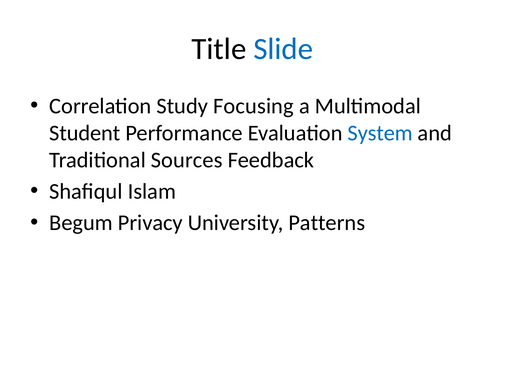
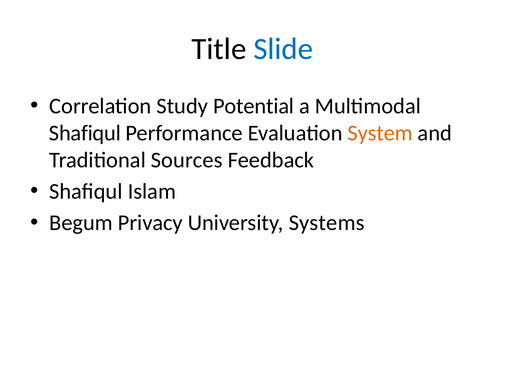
Focusing: Focusing -> Potential (254, 106)
Student: Student -> Shafiqul (85, 133)
System colour: blue -> orange (380, 133)
Patterns: Patterns -> Systems (327, 223)
